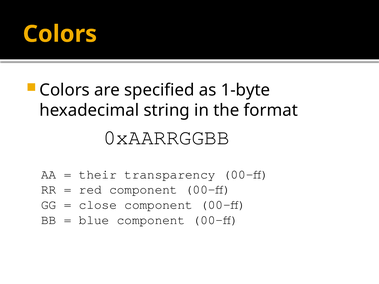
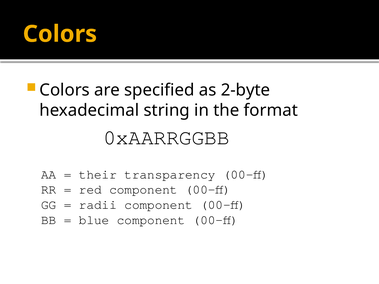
1-byte: 1-byte -> 2-byte (245, 90)
close: close -> radii (98, 205)
